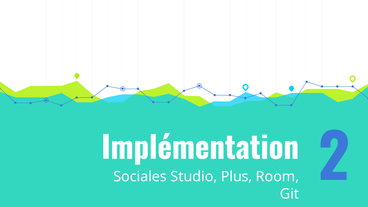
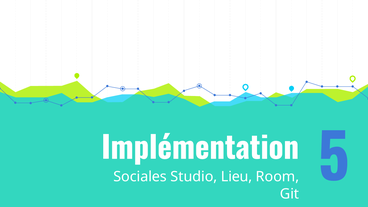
Plus: Plus -> Lieu (237, 177)
2: 2 -> 5 (334, 160)
